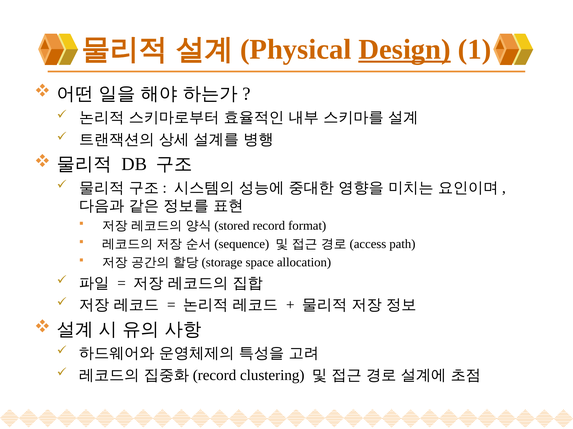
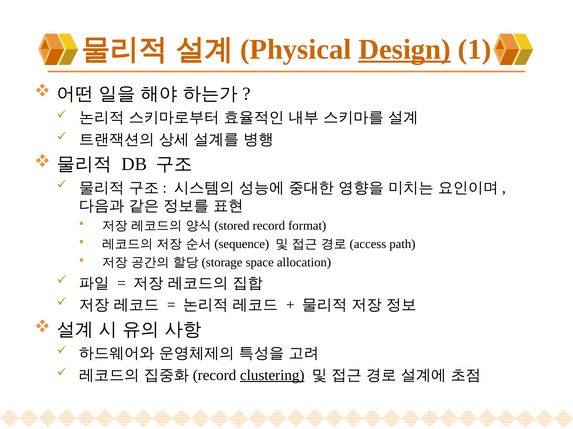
clustering underline: none -> present (272, 376)
